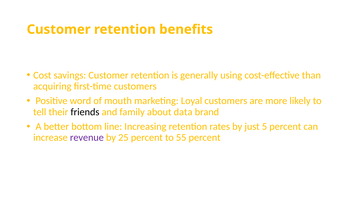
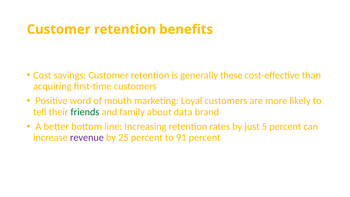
using: using -> these (231, 75)
friends colour: black -> green (85, 112)
55: 55 -> 91 (181, 138)
